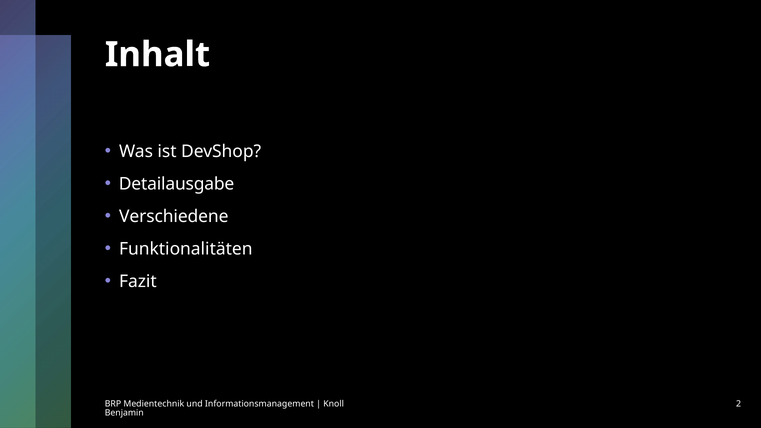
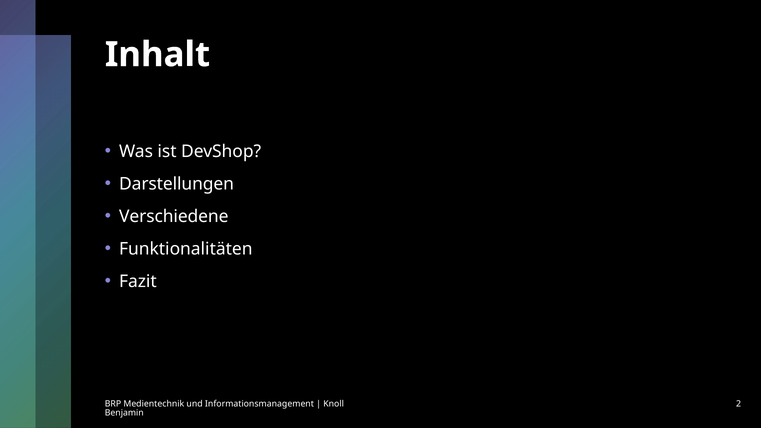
Detailausgabe: Detailausgabe -> Darstellungen (177, 184)
